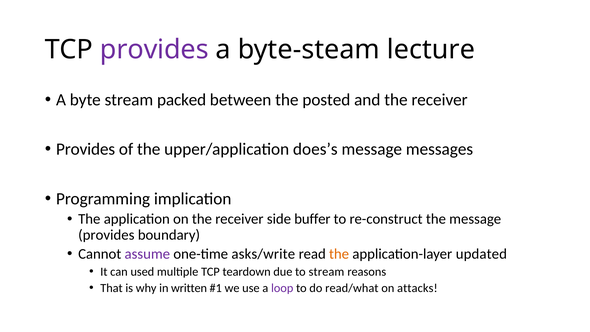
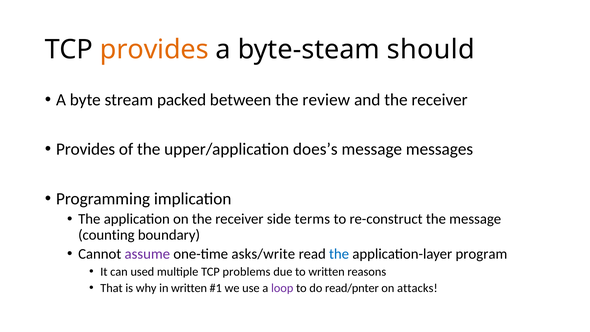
provides colour: purple -> orange (154, 50)
lecture: lecture -> should (431, 50)
posted: posted -> review (326, 100)
buffer: buffer -> terms (312, 219)
provides: provides -> counting (106, 235)
the colour: orange -> blue (339, 254)
updated: updated -> program (481, 254)
teardown: teardown -> problems (246, 272)
to stream: stream -> written (327, 272)
read/what: read/what -> read/pnter (352, 288)
